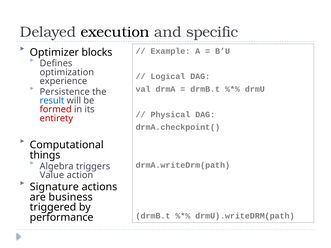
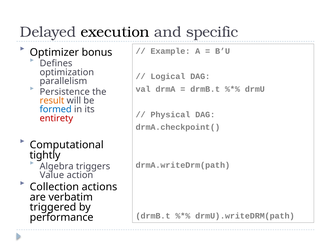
blocks: blocks -> bonus (97, 52)
experience: experience -> parallelism (63, 81)
result colour: blue -> orange (52, 101)
formed colour: red -> blue (56, 110)
things: things -> tightly (45, 155)
Signature: Signature -> Collection (54, 187)
business: business -> verbatim (71, 197)
